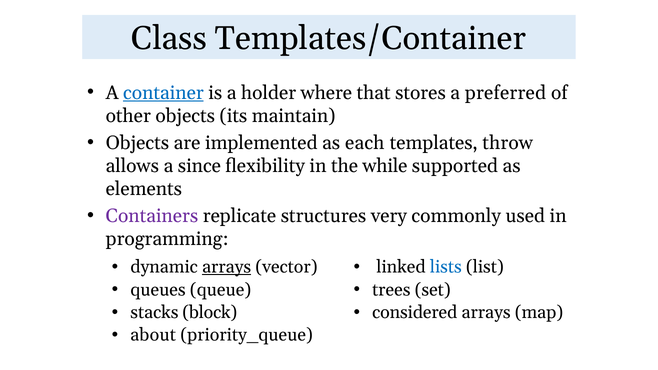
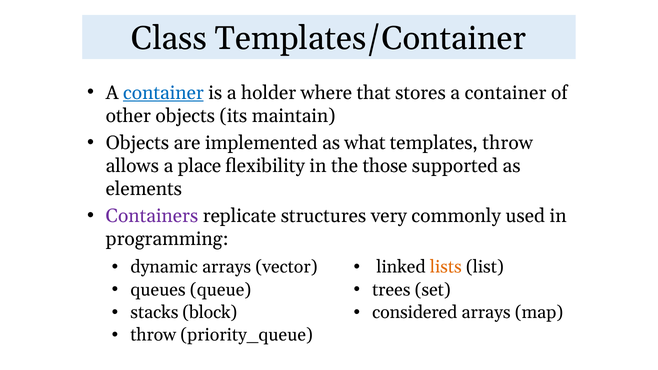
stores a preferred: preferred -> container (506, 93)
each: each -> what (365, 143)
since: since -> place (200, 166)
while: while -> those (385, 166)
arrays underline: present -> none (227, 267)
lists colour: blue -> orange (446, 267)
about: about -> throw (153, 335)
